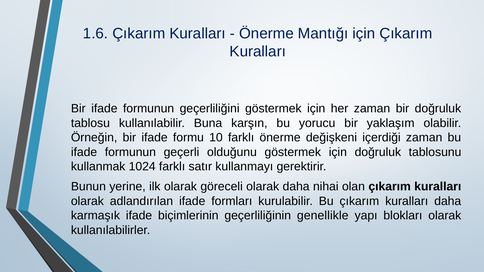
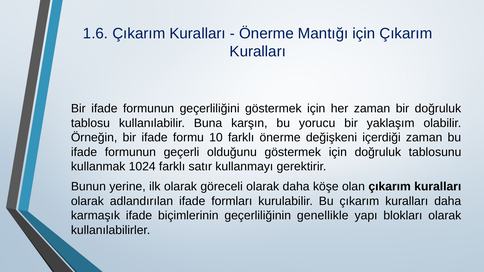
nihai: nihai -> köşe (326, 187)
